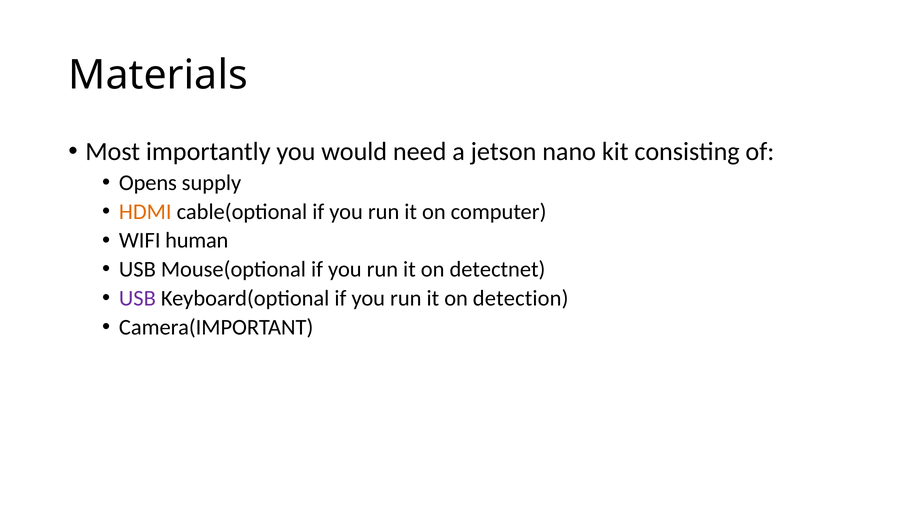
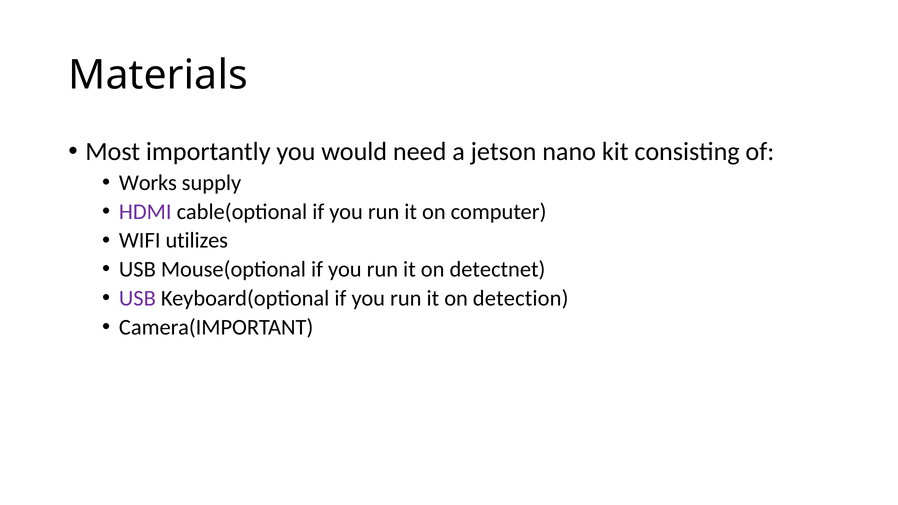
Opens: Opens -> Works (148, 183)
HDMI colour: orange -> purple (145, 212)
human: human -> utilizes (197, 241)
